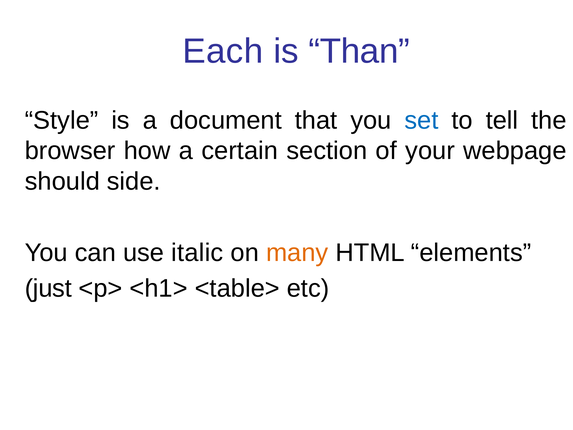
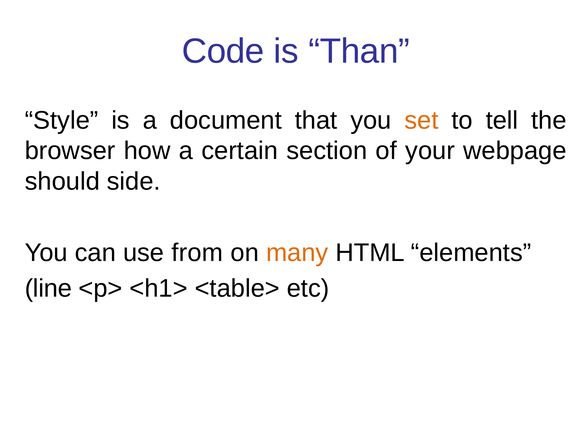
Each: Each -> Code (223, 51)
set colour: blue -> orange (422, 120)
italic: italic -> from (197, 253)
just: just -> line (48, 288)
